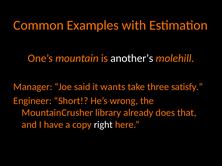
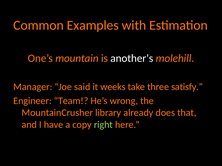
wants: wants -> weeks (113, 87)
Short: Short -> Team (71, 101)
right colour: white -> light green (103, 125)
